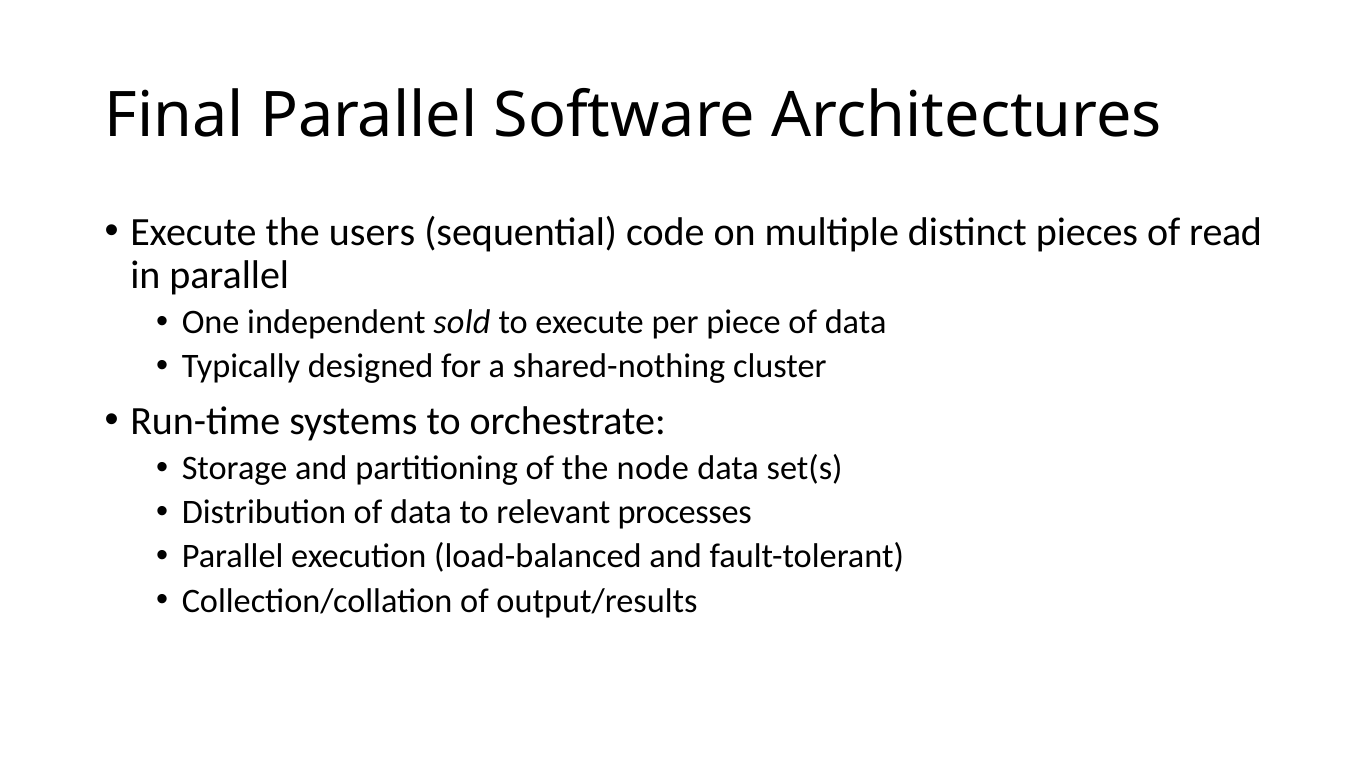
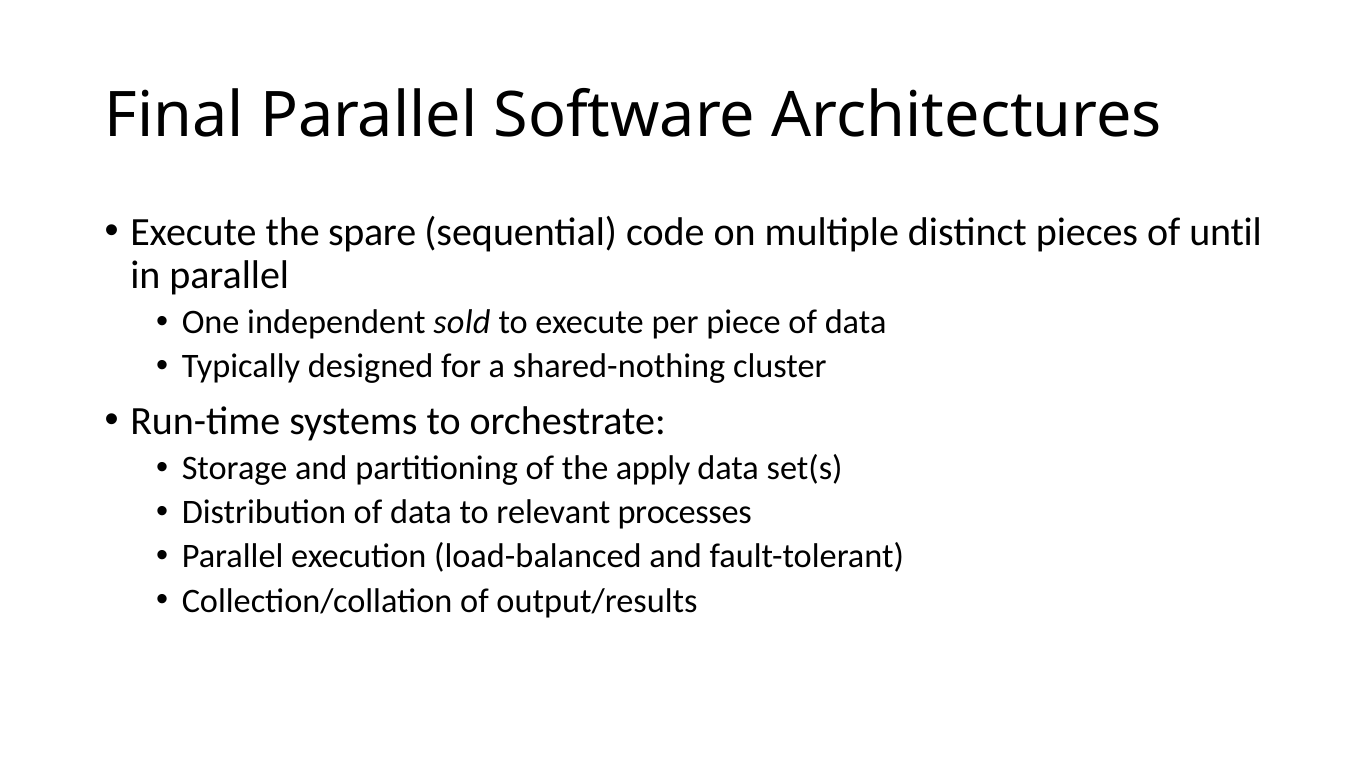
users: users -> spare (372, 232)
read: read -> until (1226, 232)
node: node -> apply (653, 468)
